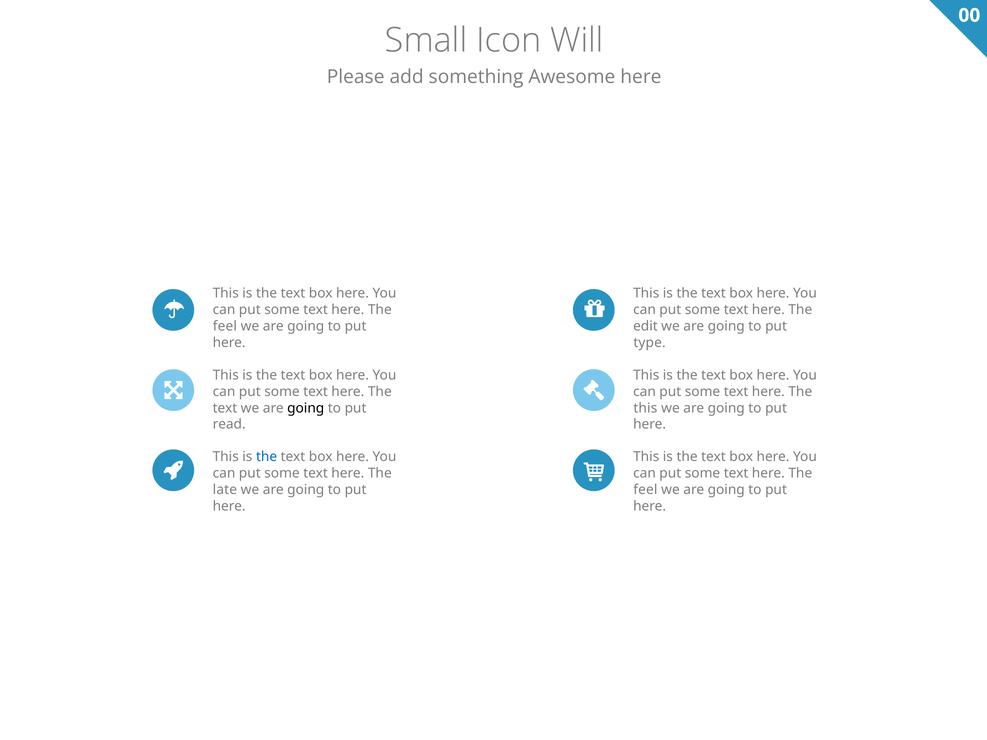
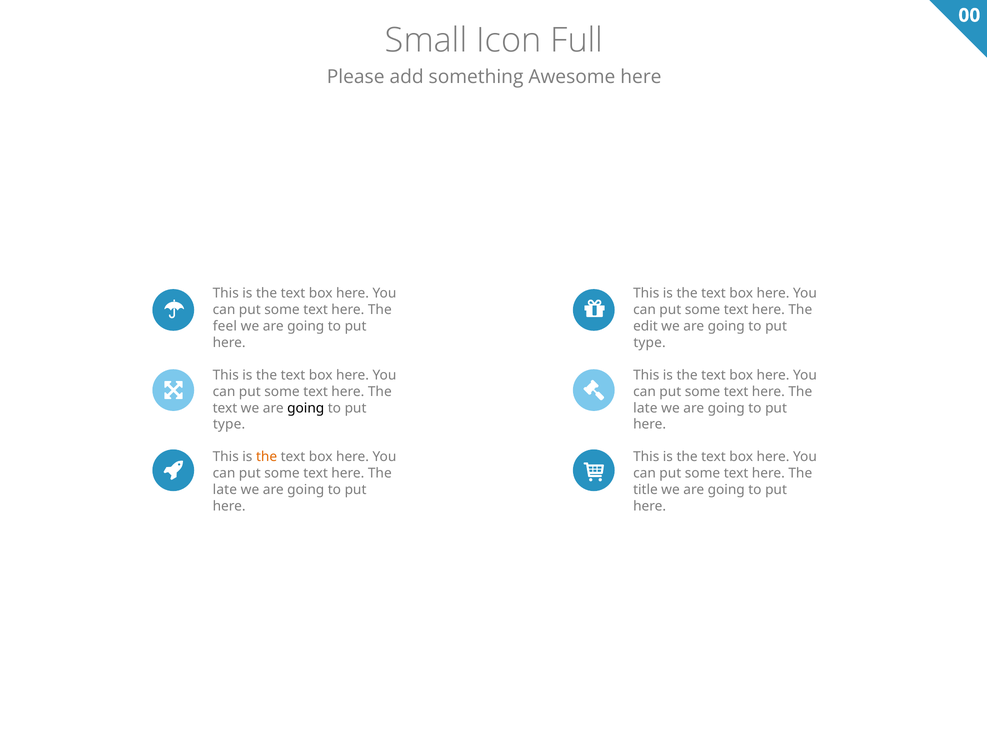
Will: Will -> Full (577, 40)
this: this -> late (645, 408)
read: read -> type (229, 425)
the colour: blue -> orange (267, 457)
feel: feel -> title (645, 490)
